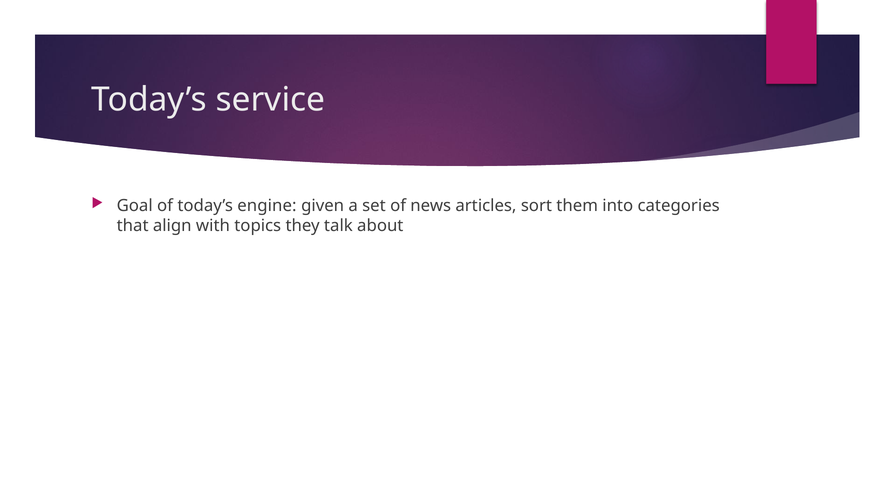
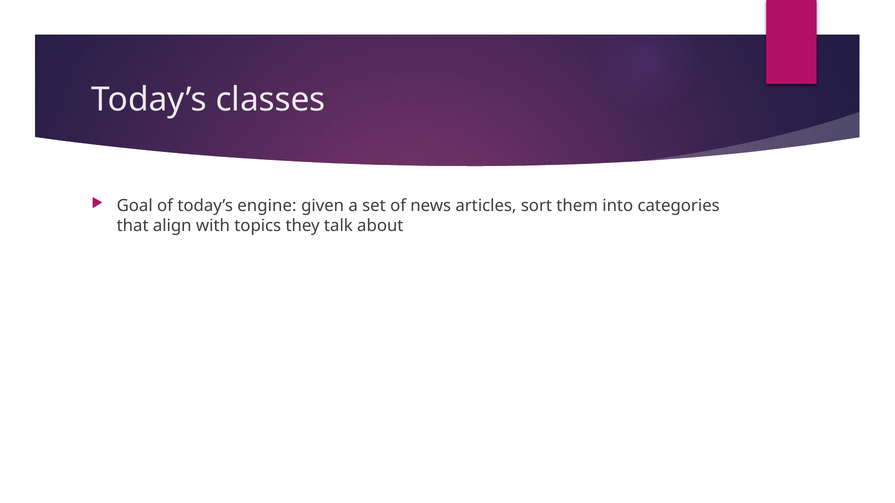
service: service -> classes (270, 100)
